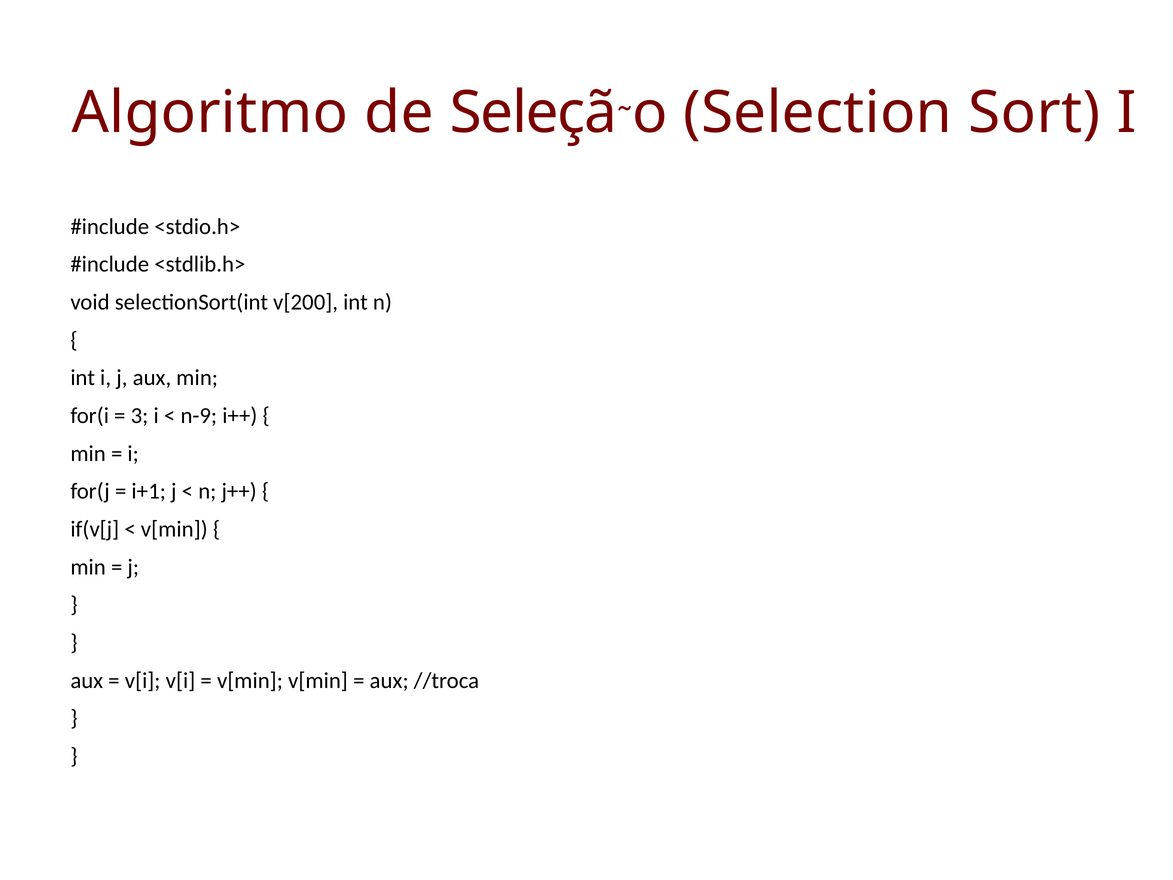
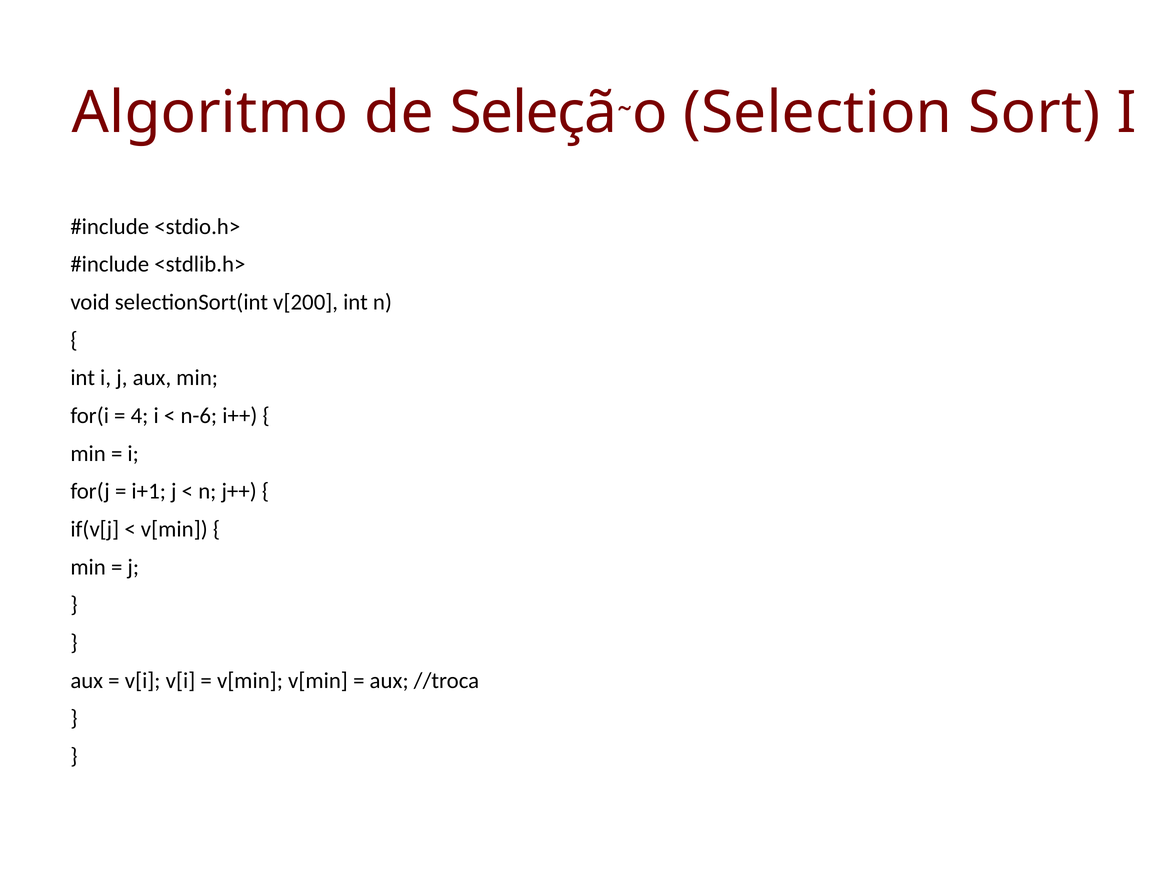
3: 3 -> 4 (140, 416)
n-9: n-9 -> n-6 (199, 416)
